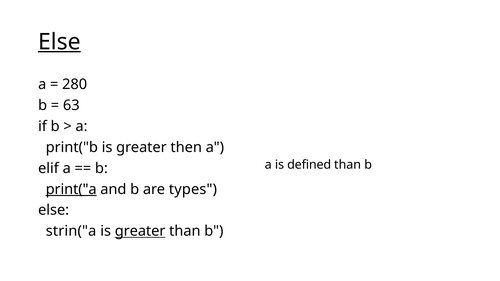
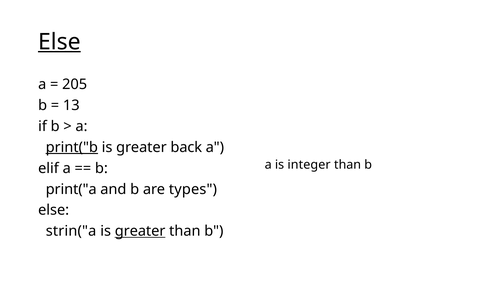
280: 280 -> 205 (75, 85)
63: 63 -> 13 (71, 106)
print("b underline: none -> present (72, 147)
then: then -> back (186, 147)
defined: defined -> integer (309, 165)
print("a underline: present -> none (71, 189)
